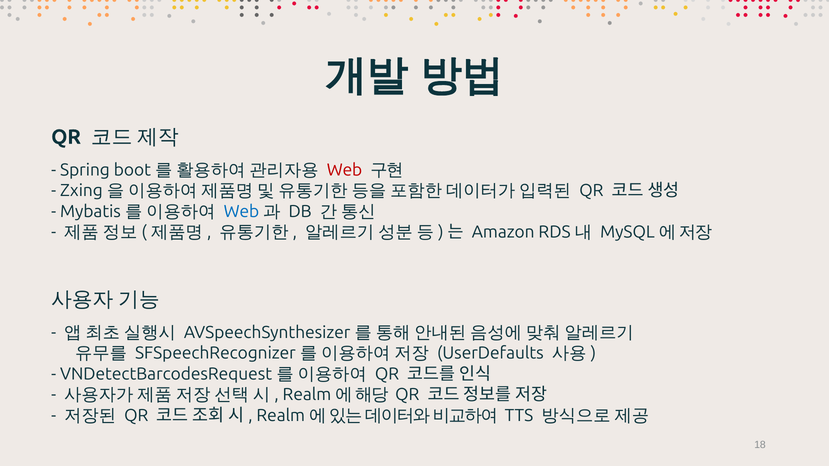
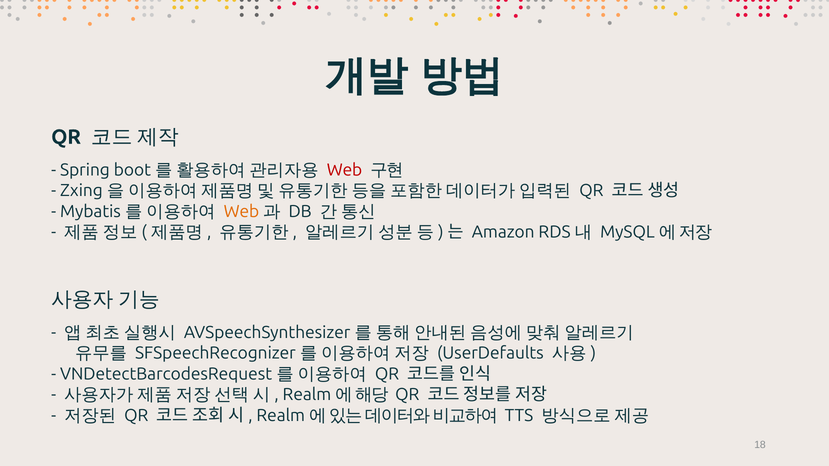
Web colour: blue -> orange (241, 212)
